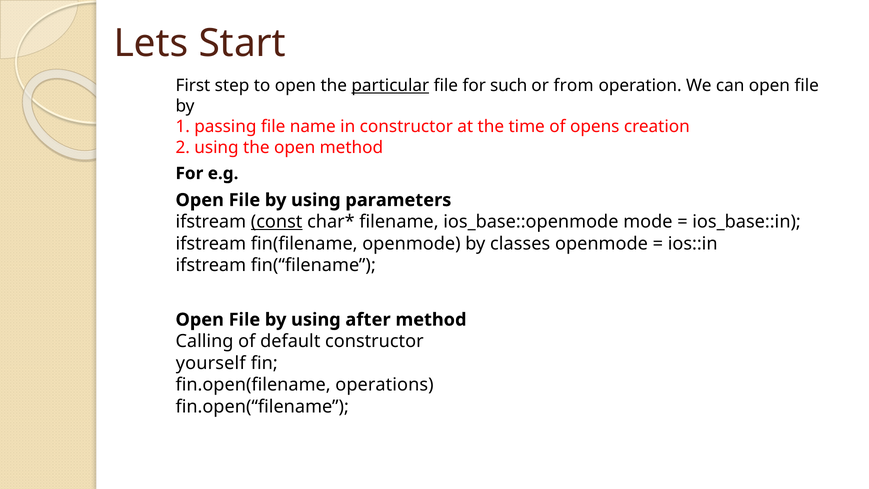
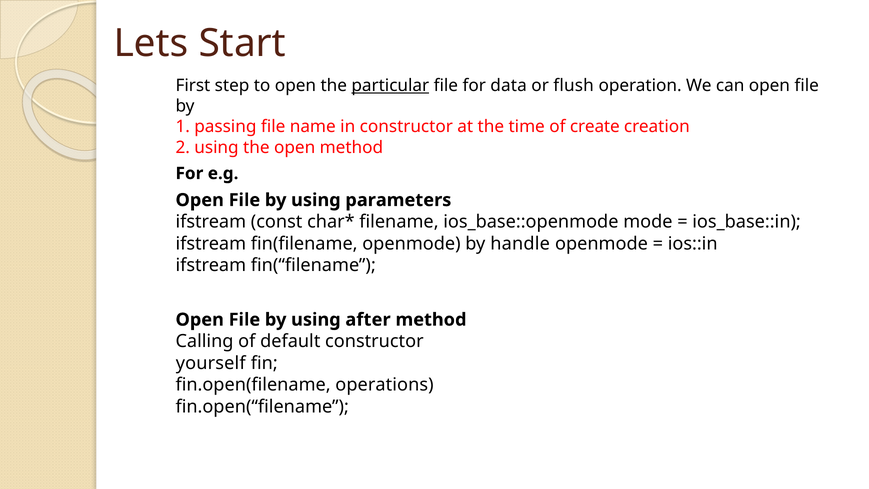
such: such -> data (509, 85)
from: from -> flush (574, 85)
opens: opens -> create (595, 127)
const underline: present -> none (277, 222)
classes: classes -> handle (520, 244)
